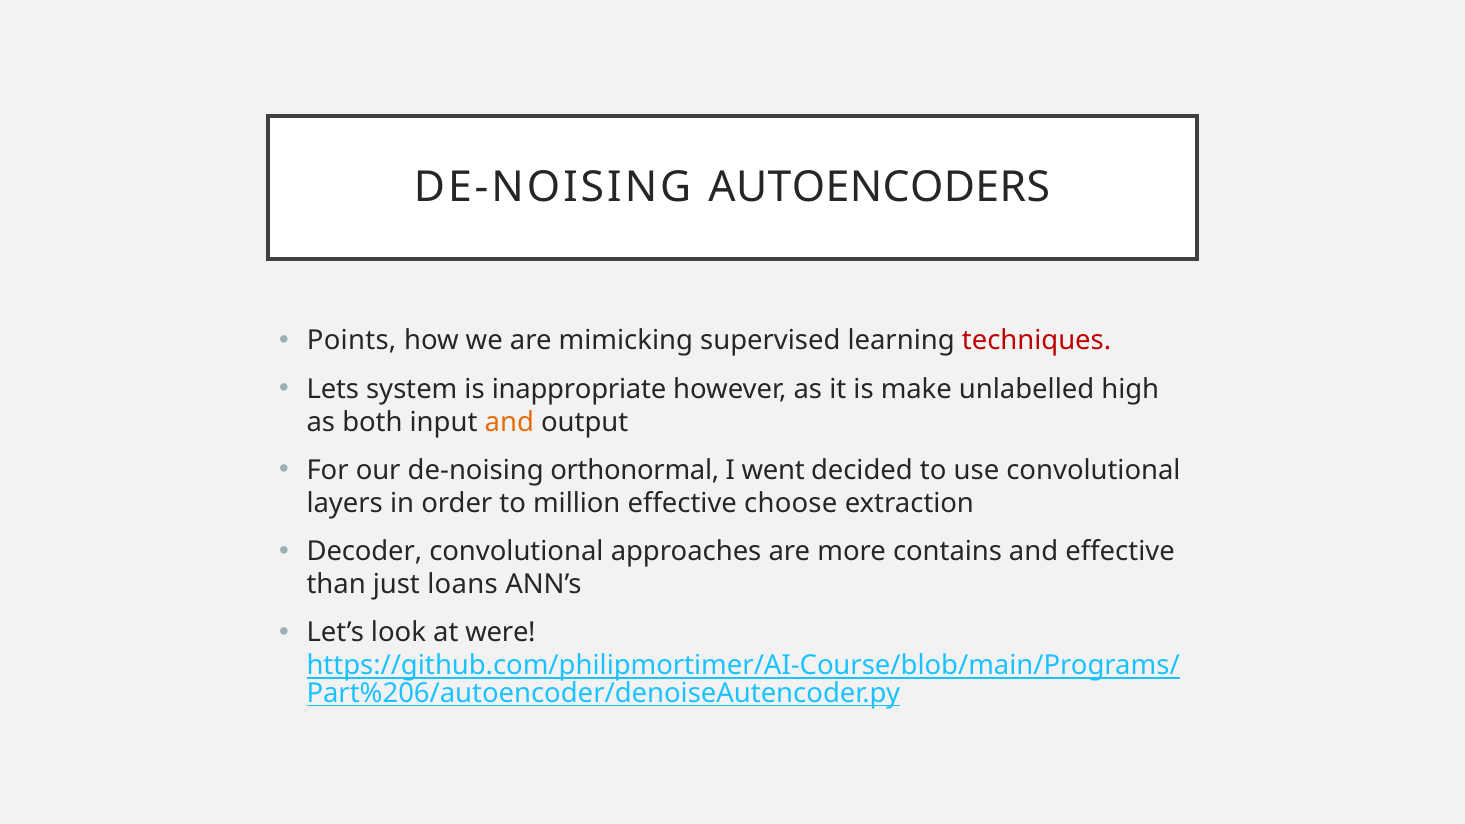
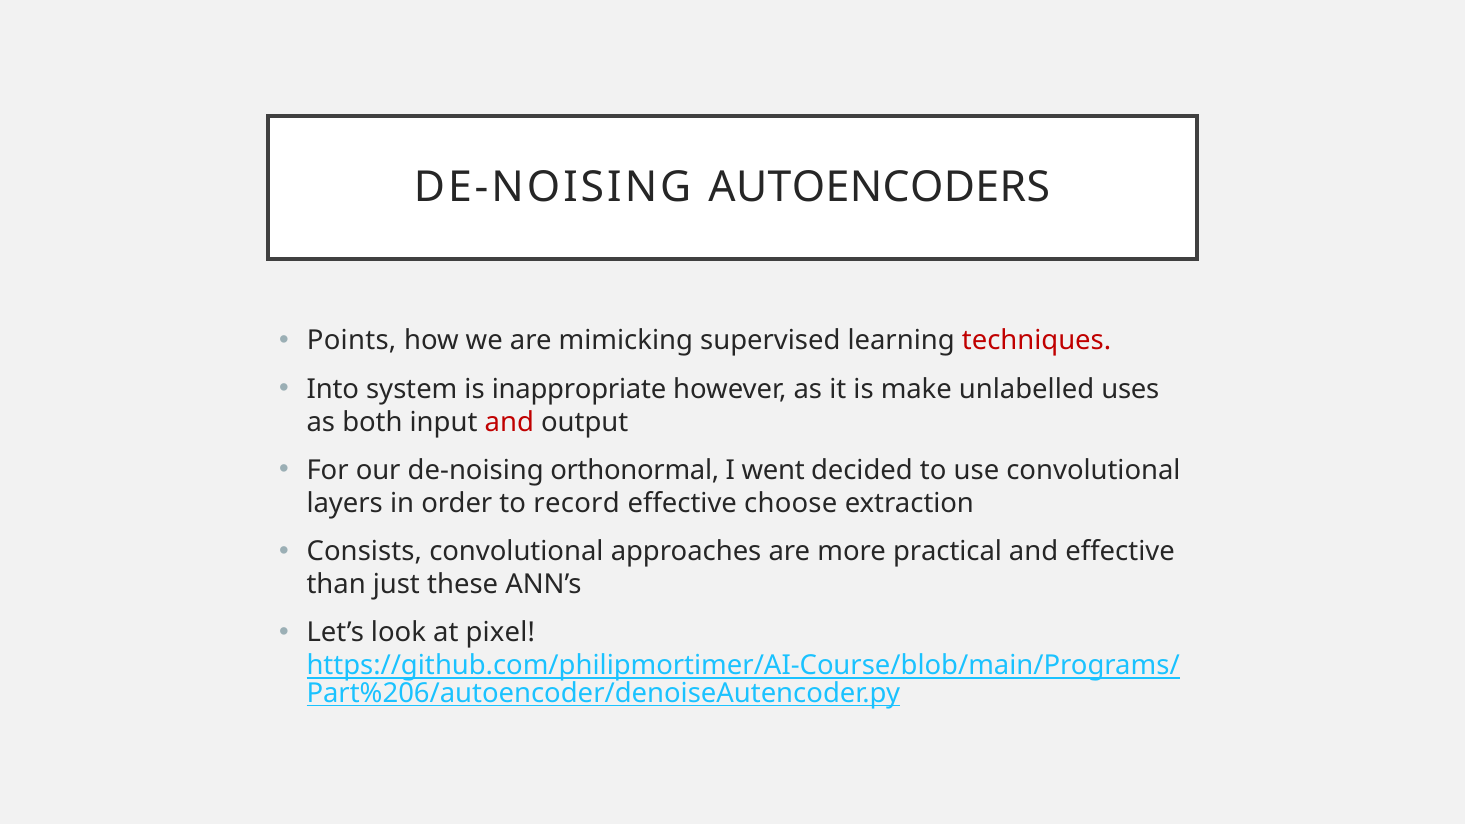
Lets: Lets -> Into (333, 389)
high: high -> uses (1130, 389)
and colour: orange -> red (509, 422)
million: million -> record (577, 503)
Decoder: Decoder -> Consists (364, 552)
contains: contains -> practical (948, 552)
loans: loans -> these (463, 584)
were: were -> pixel (500, 633)
